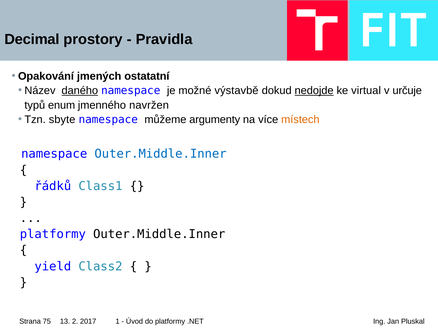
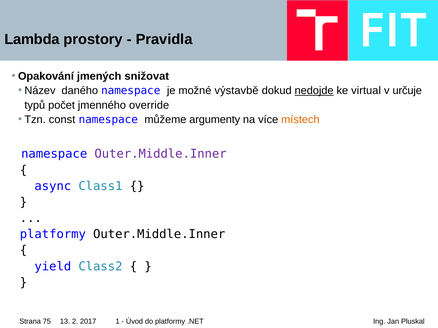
Decimal: Decimal -> Lambda (32, 40)
ostatatní: ostatatní -> snižovat (147, 76)
daného underline: present -> none (80, 91)
enum: enum -> počet (62, 105)
navržen: navržen -> override (149, 105)
sbyte: sbyte -> const (62, 120)
Outer.Middle.Inner colour: blue -> purple (161, 154)
řádků: řádků -> async (53, 186)
